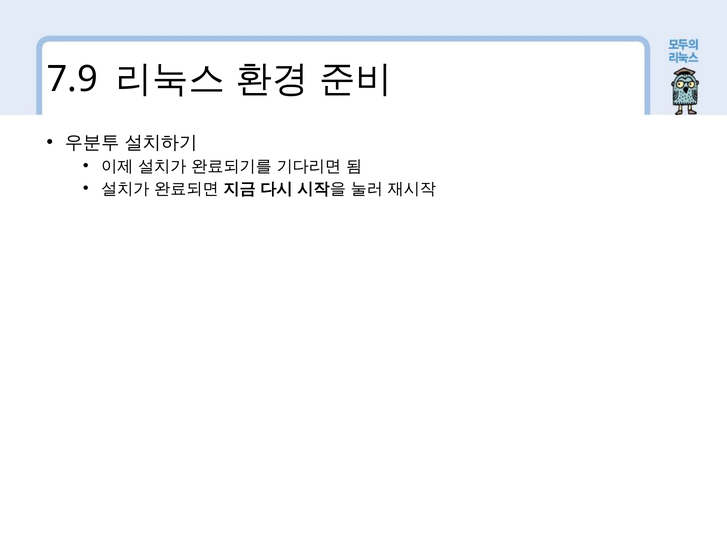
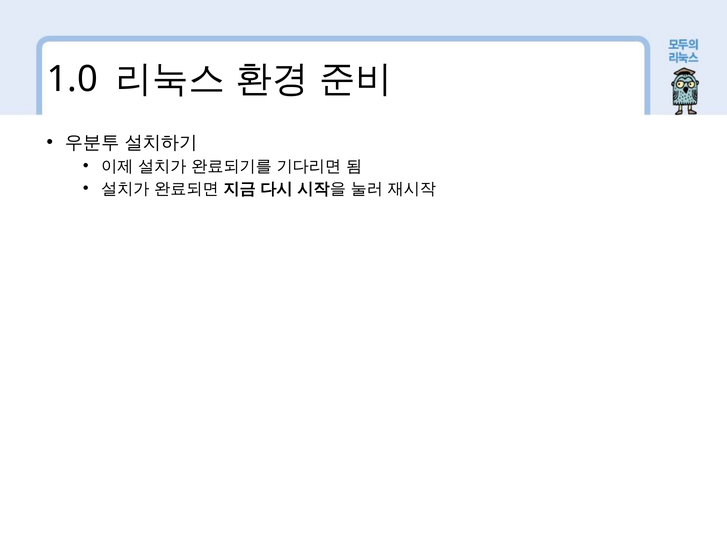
7.9: 7.9 -> 1.0 (72, 79)
